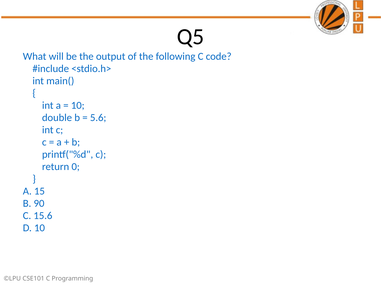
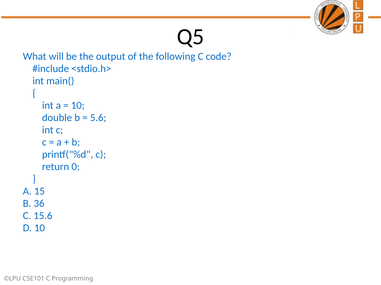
90: 90 -> 36 (39, 204)
